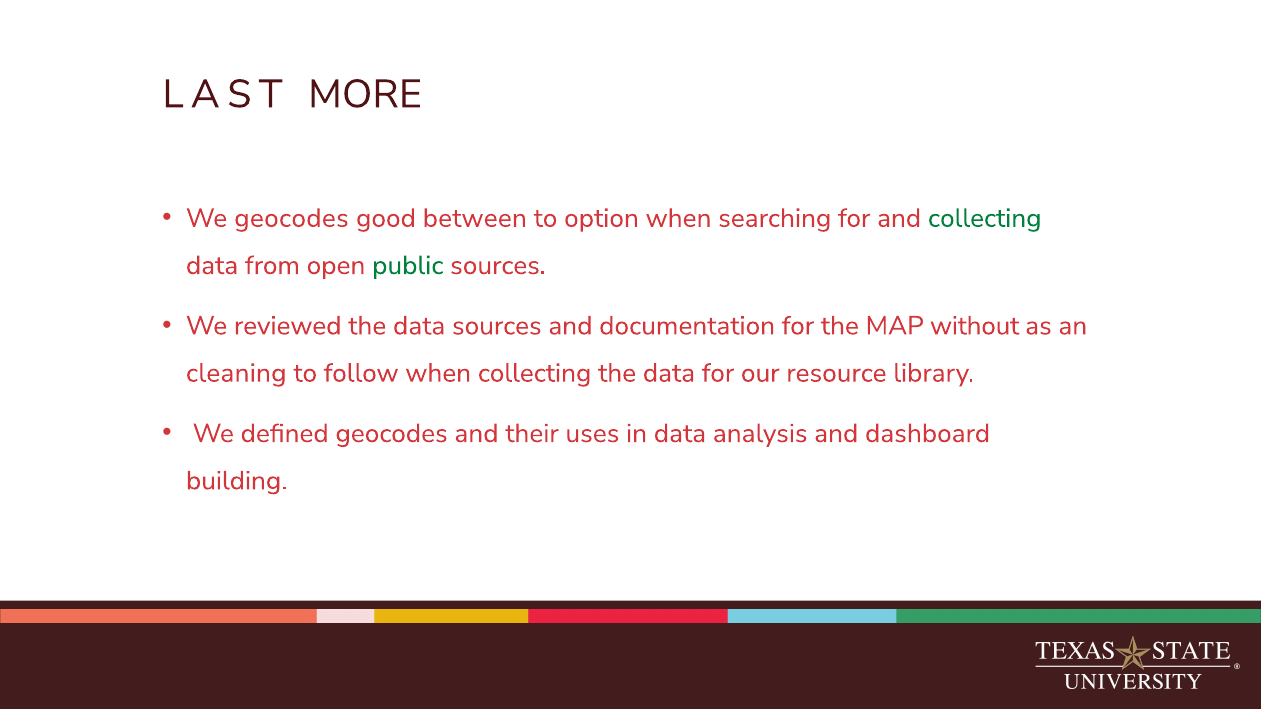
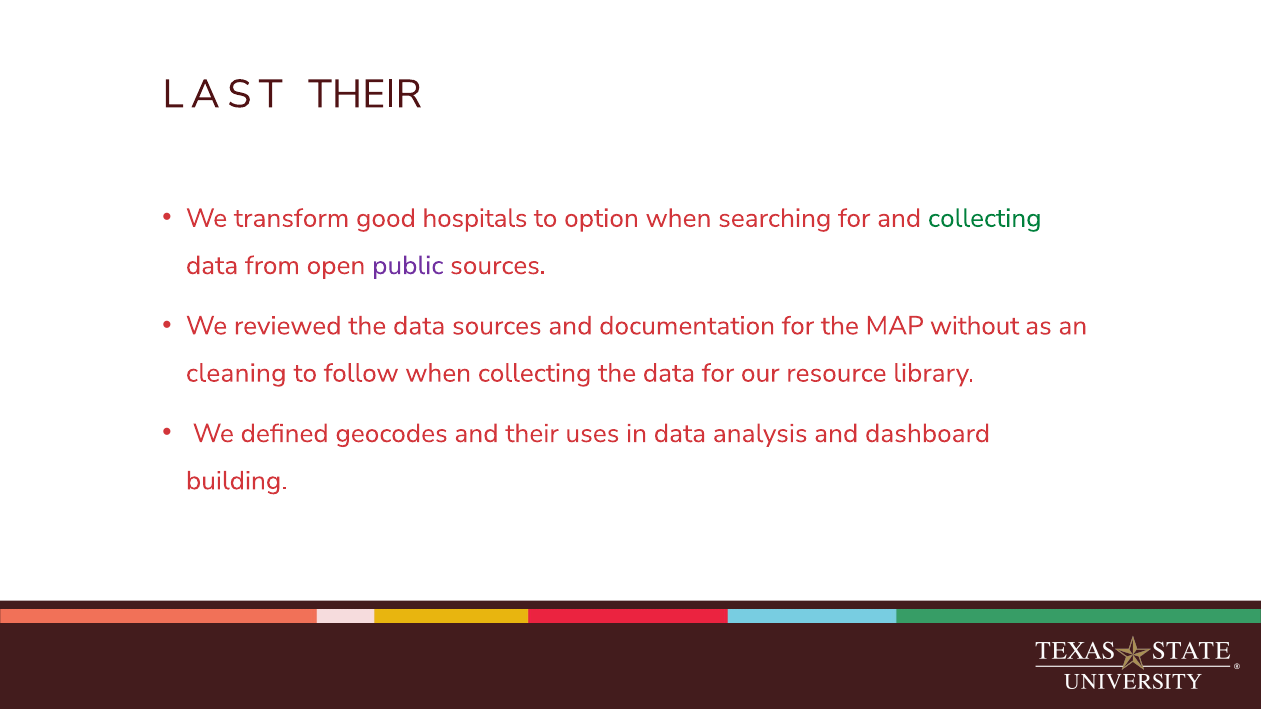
LAST MORE: MORE -> THEIR (365, 94)
We geocodes: geocodes -> transform (292, 218)
between: between -> hospitals (475, 218)
public colour: green -> purple (408, 266)
